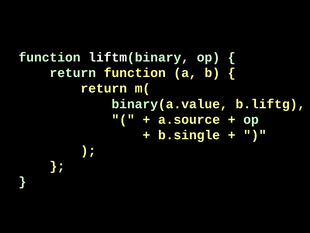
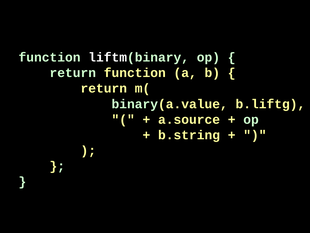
b.single: b.single -> b.string (189, 135)
